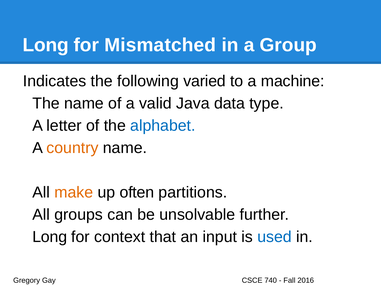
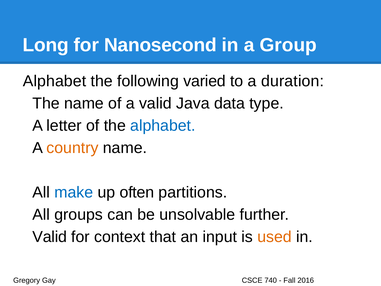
Mismatched: Mismatched -> Nanosecond (160, 45)
Indicates: Indicates -> Alphabet (55, 81)
machine: machine -> duration (293, 81)
make colour: orange -> blue (74, 192)
Long: Long -> Valid (50, 237)
used colour: blue -> orange (274, 237)
